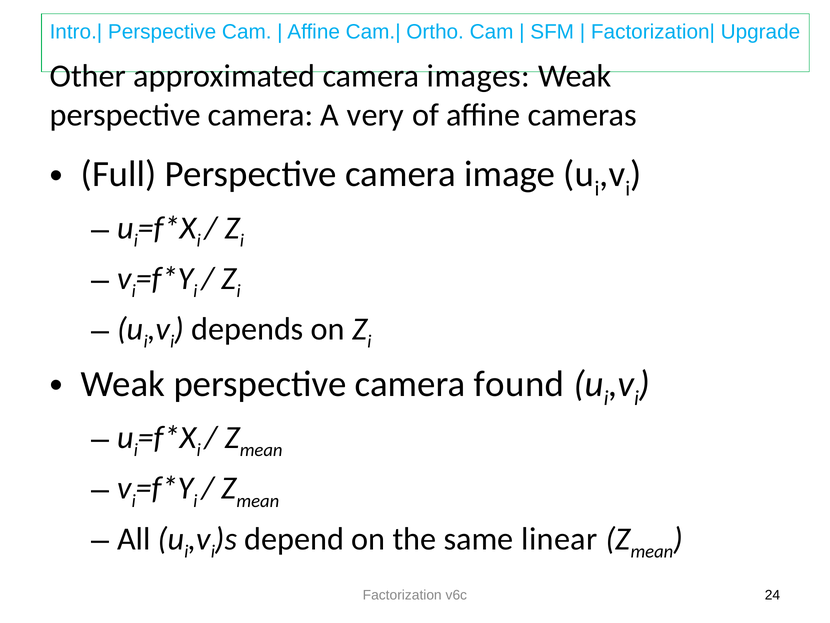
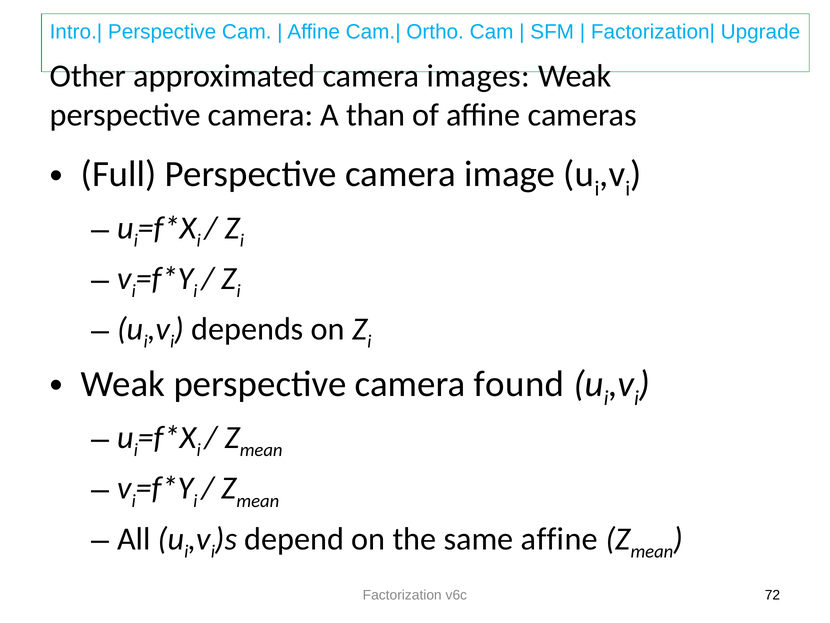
very: very -> than (376, 115)
same linear: linear -> affine (559, 538)
24: 24 -> 72 (773, 594)
